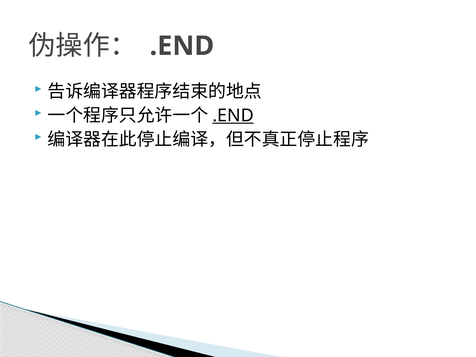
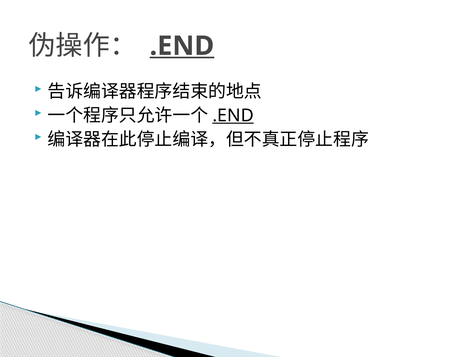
.END underline: none -> present (182, 46)
